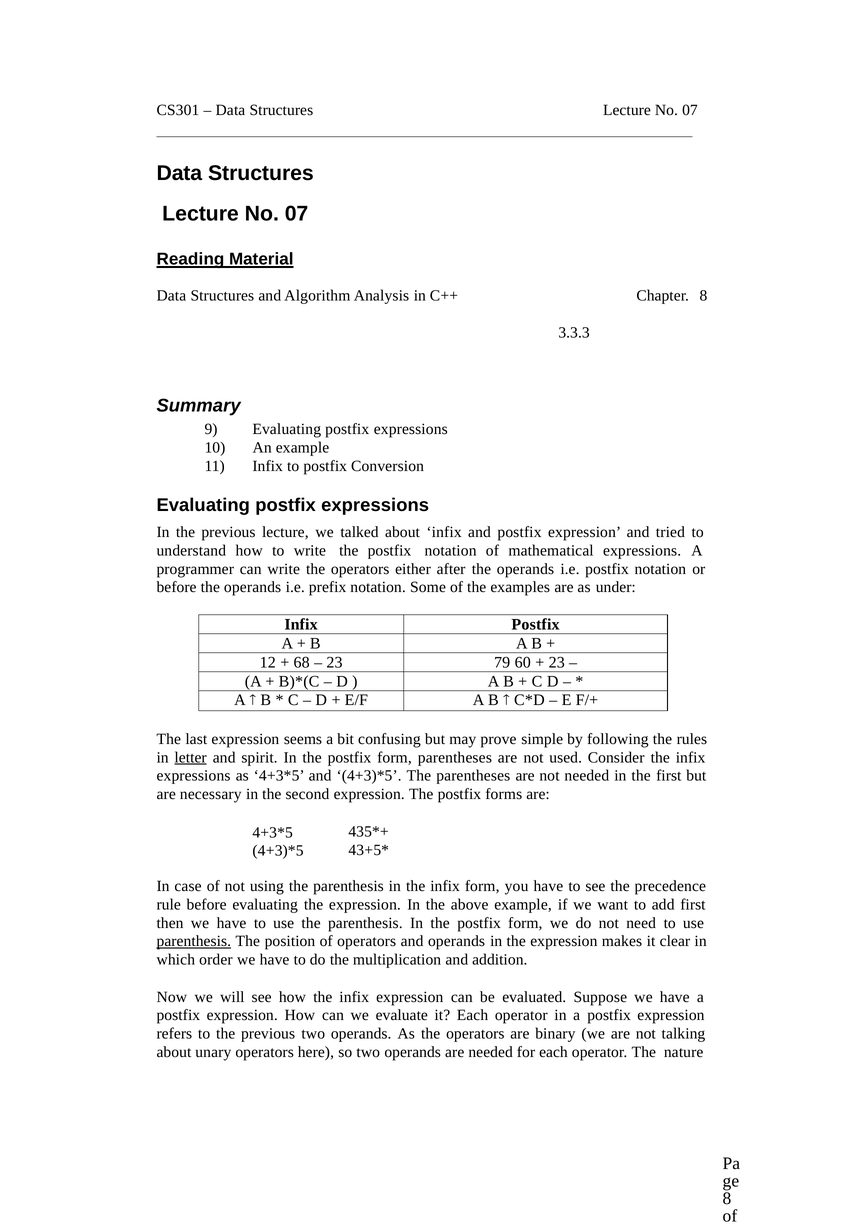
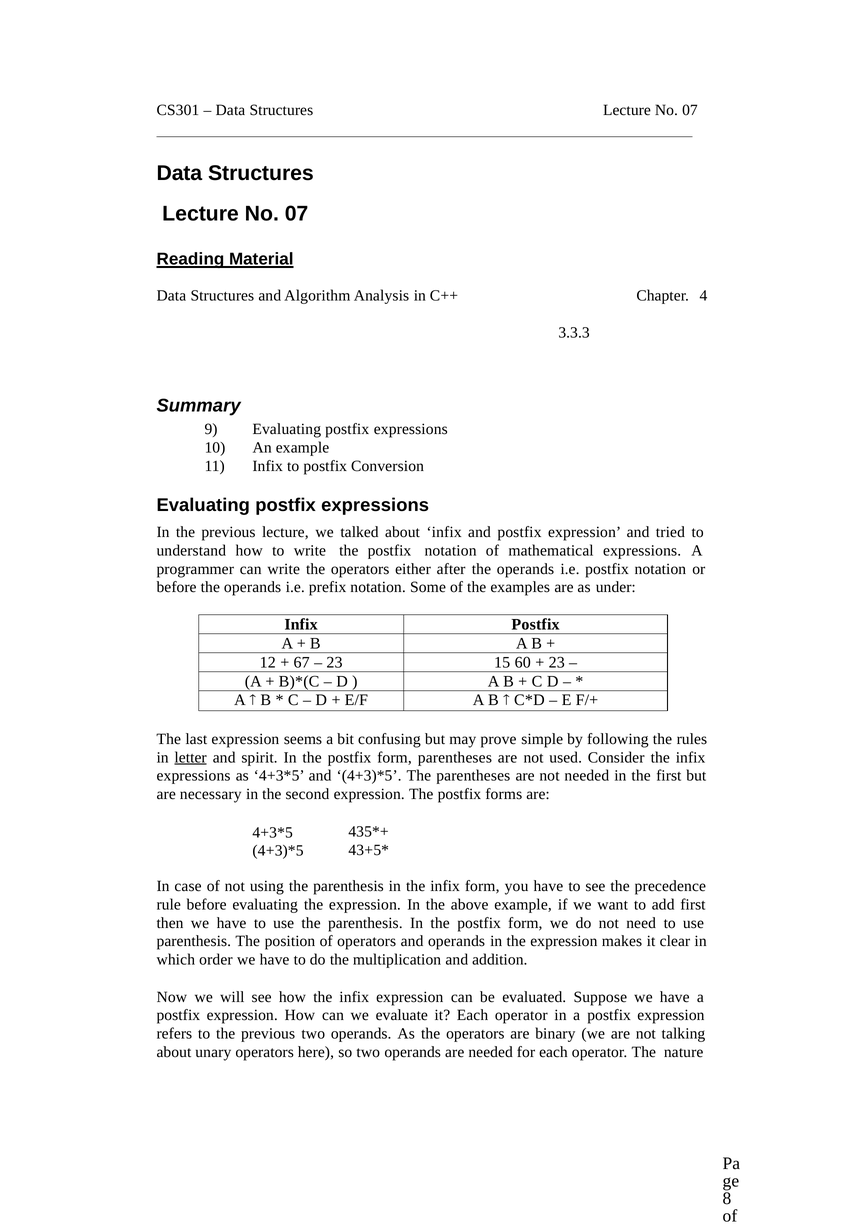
Chapter 8: 8 -> 4 (703, 296)
68: 68 -> 67 (302, 662)
79: 79 -> 15 (502, 662)
parenthesis underline: present -> none (194, 941)
